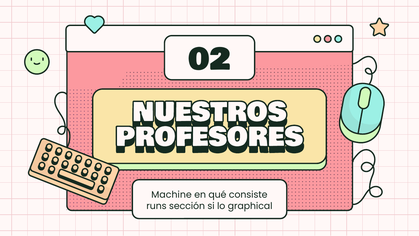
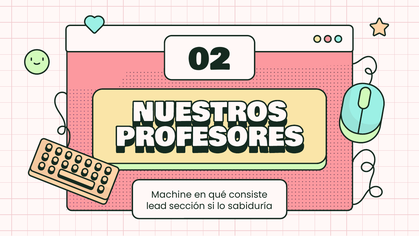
runs: runs -> lead (157, 206)
graphical: graphical -> sabiduría (250, 206)
